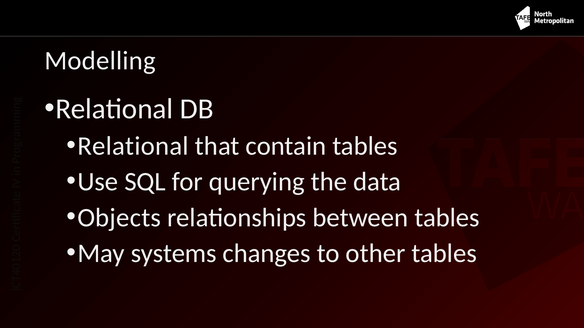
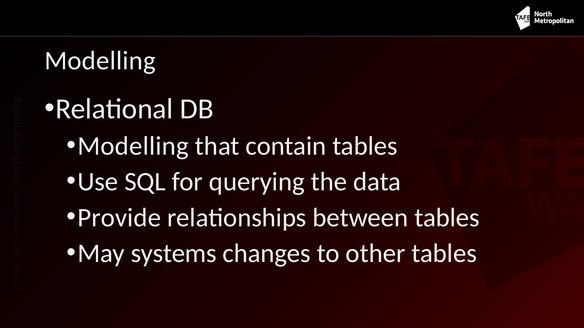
Relational: Relational -> Modelling (133, 146)
Objects: Objects -> Provide (119, 218)
